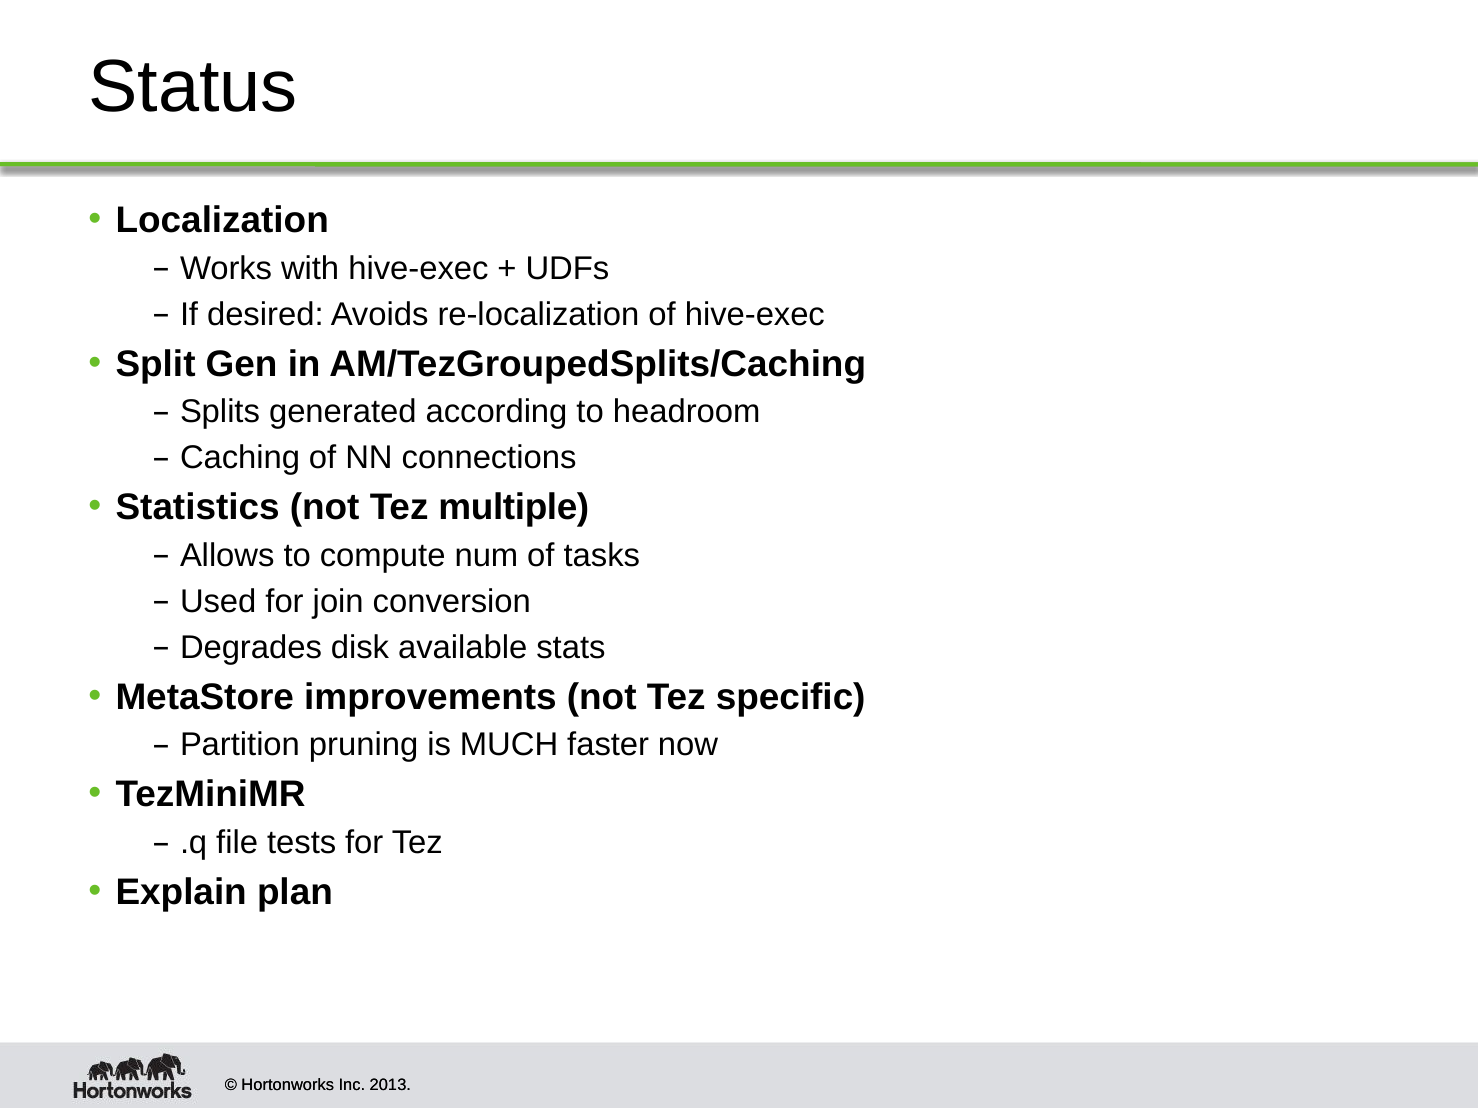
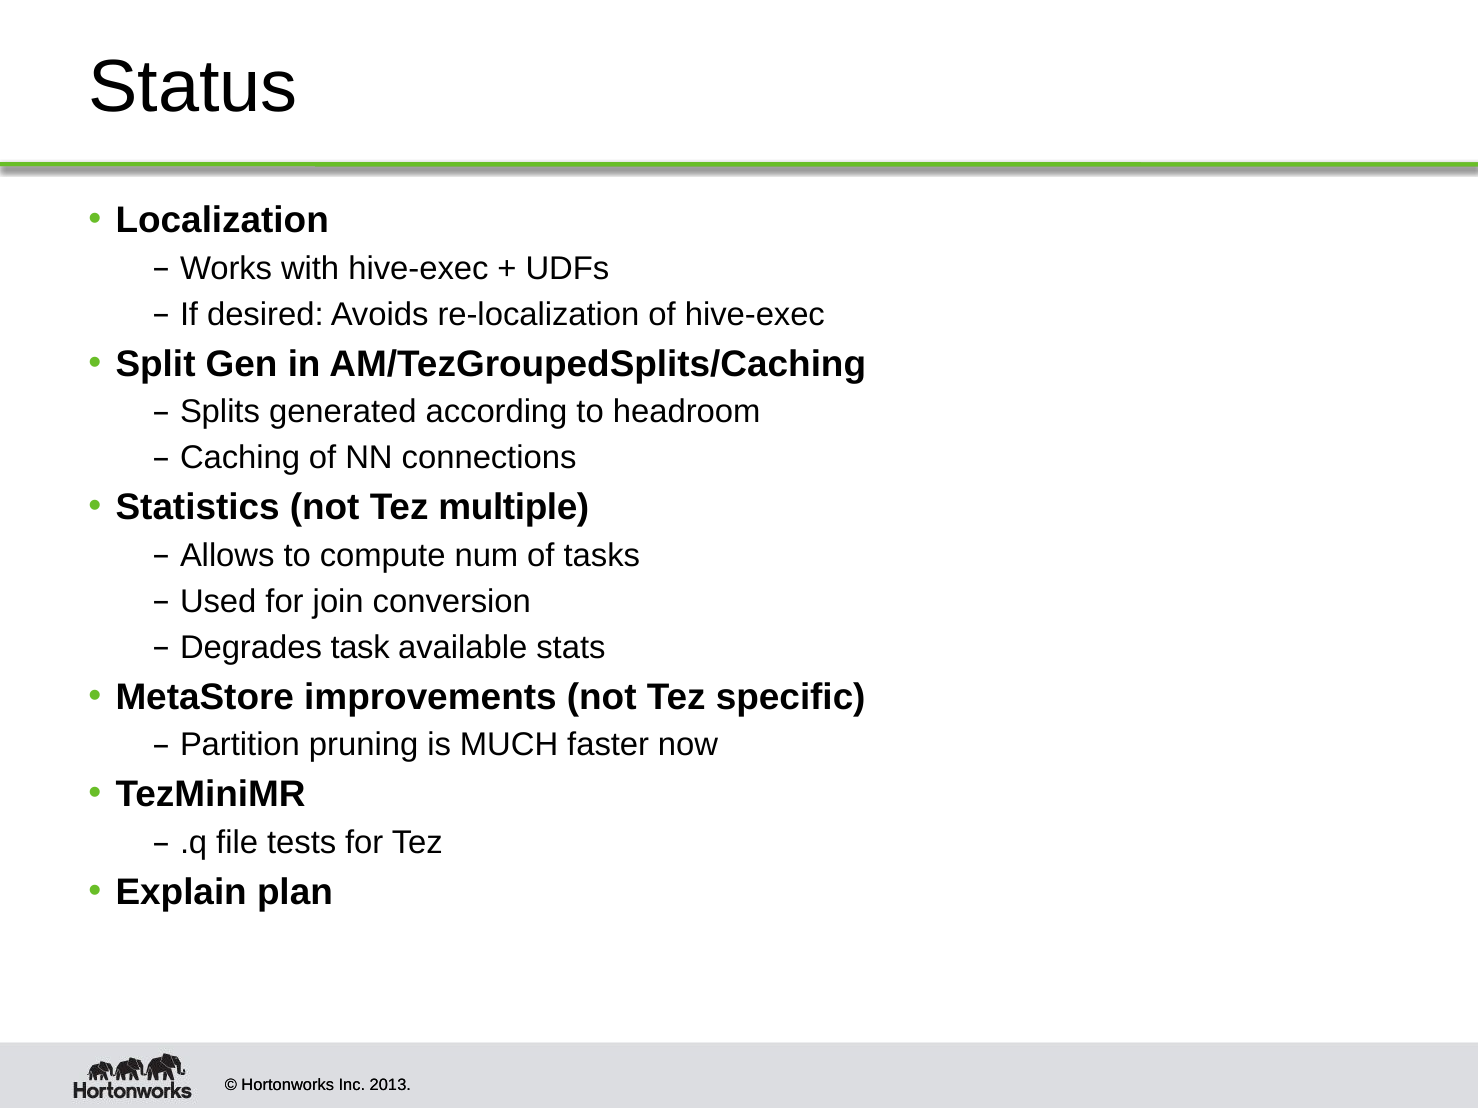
disk: disk -> task (360, 648)
